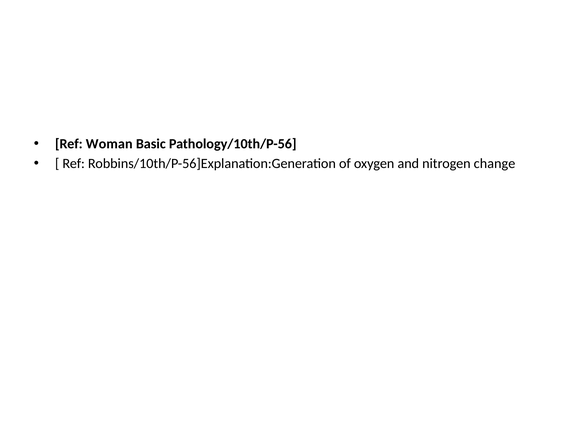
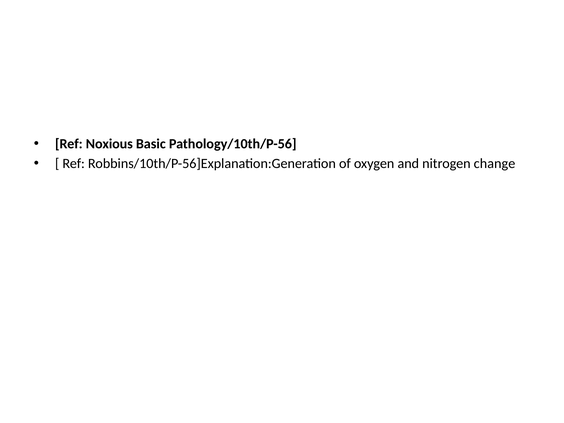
Woman: Woman -> Noxious (109, 144)
